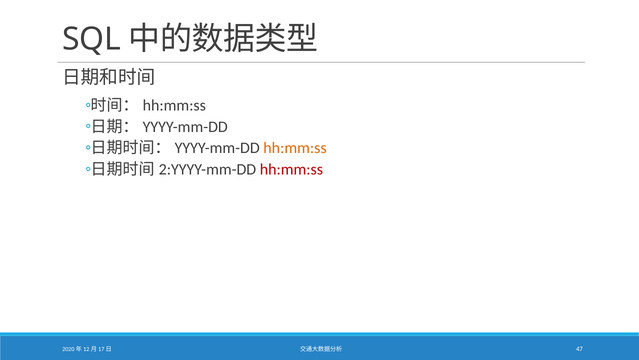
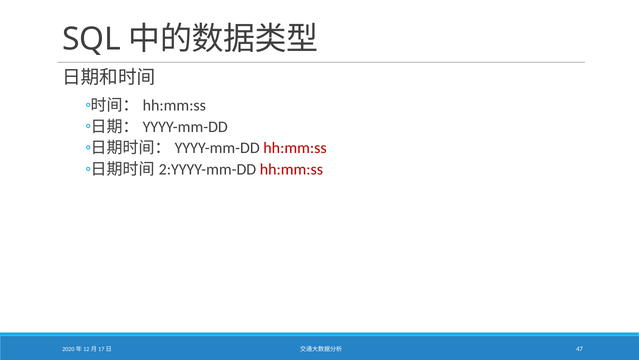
hh:mm:ss colour: orange -> red (295, 148)
